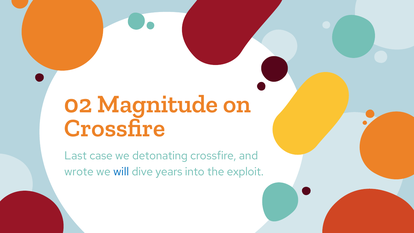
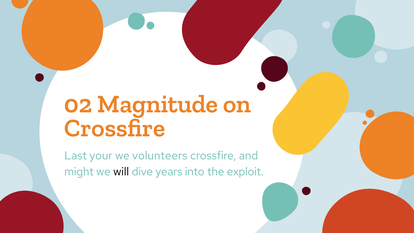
case: case -> your (101, 156)
detonating: detonating -> volunteers (160, 156)
wrote: wrote -> might (79, 171)
will colour: blue -> black (121, 171)
